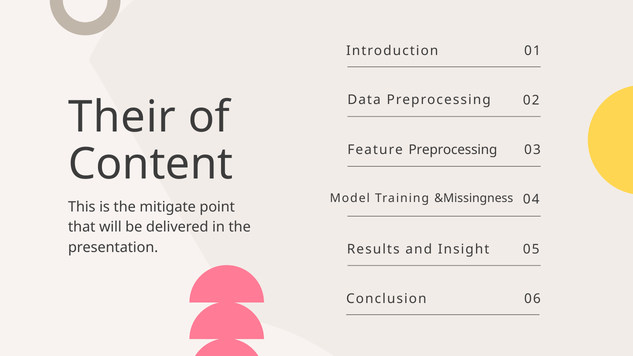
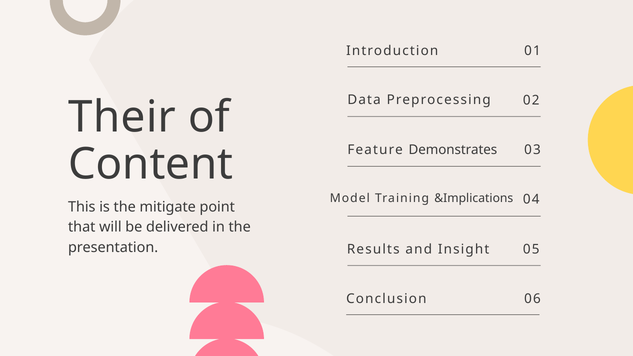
Feature Preprocessing: Preprocessing -> Demonstrates (453, 150)
&Missingness: &Missingness -> &Implications (474, 198)
